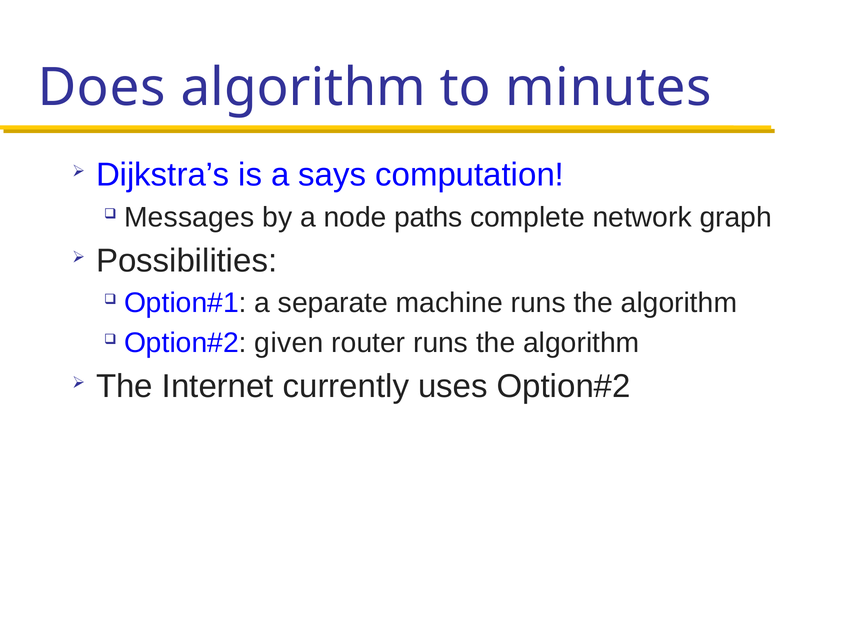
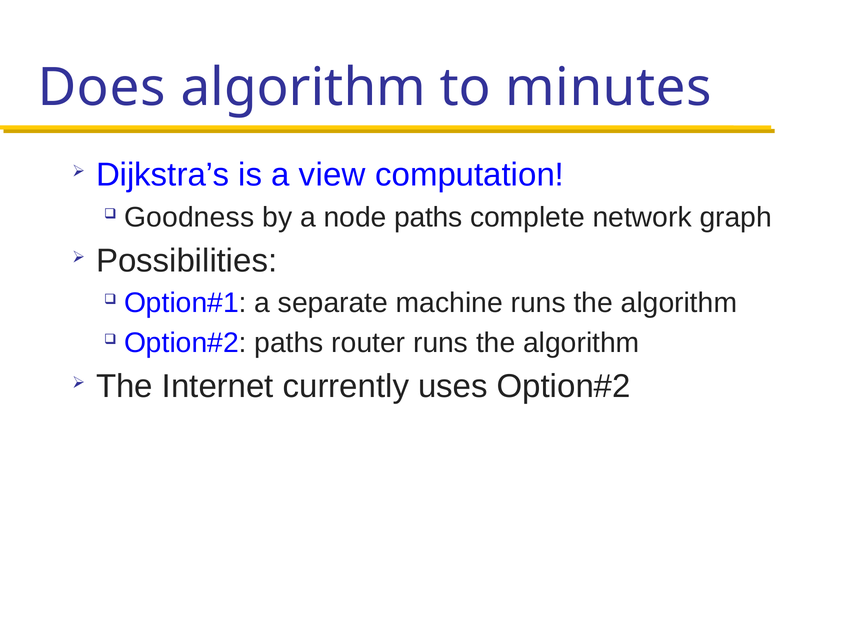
says: says -> view (332, 175)
Messages: Messages -> Goodness (189, 217)
given: given -> paths (289, 343)
